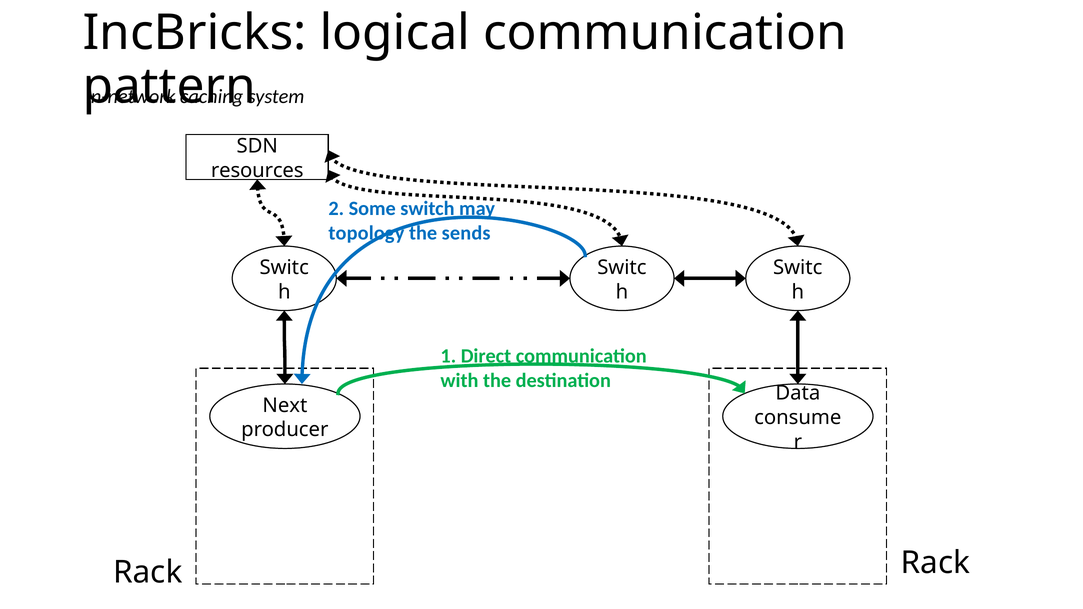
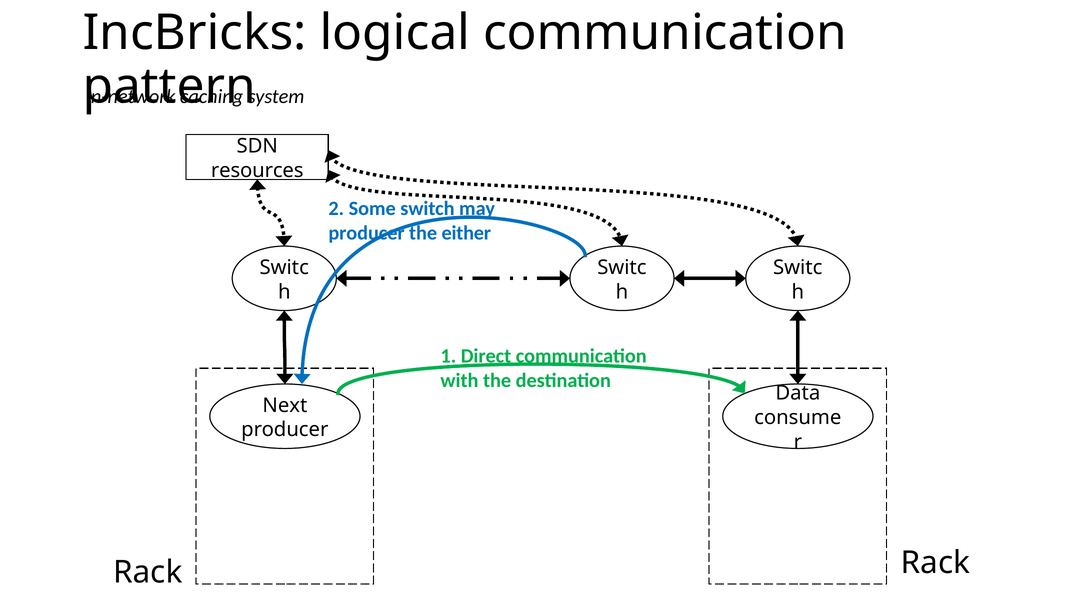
topology: topology -> producer (367, 233)
sends: sends -> either (466, 233)
